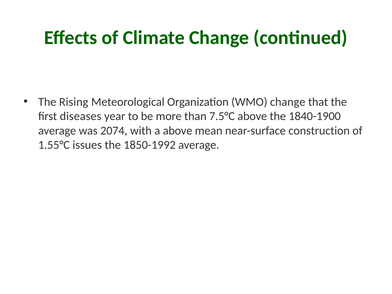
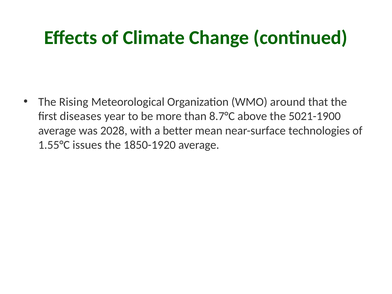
WMO change: change -> around (288, 102)
7.5°C: 7.5°C -> 8.7°C (222, 116)
1840-1900: 1840-1900 -> 5021-1900 (315, 116)
2074: 2074 -> 2028 (114, 131)
a above: above -> better (178, 131)
construction: construction -> technologies (319, 131)
1850-1992: 1850-1992 -> 1850-1920 (150, 145)
